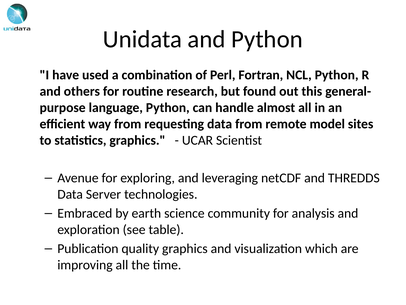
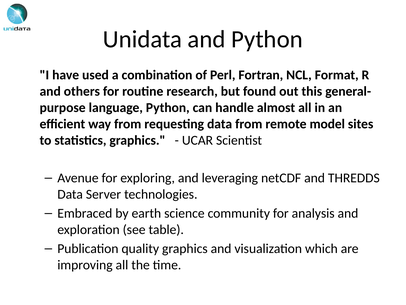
NCL Python: Python -> Format (337, 75)
